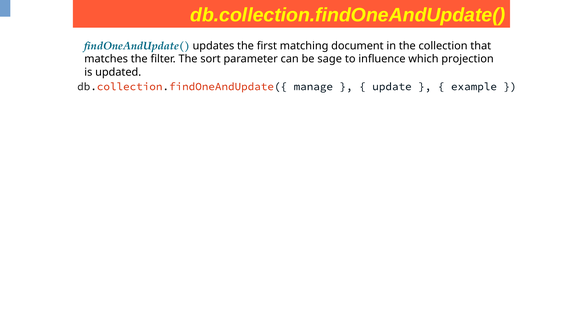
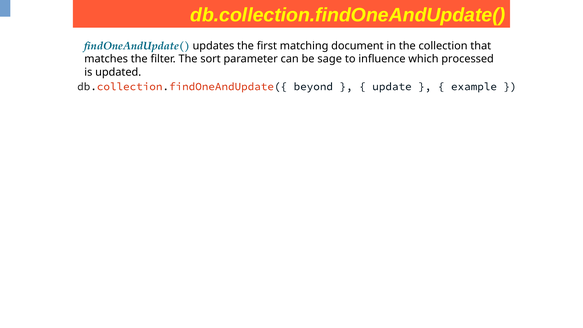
projection: projection -> processed (468, 59)
manage: manage -> beyond (313, 87)
